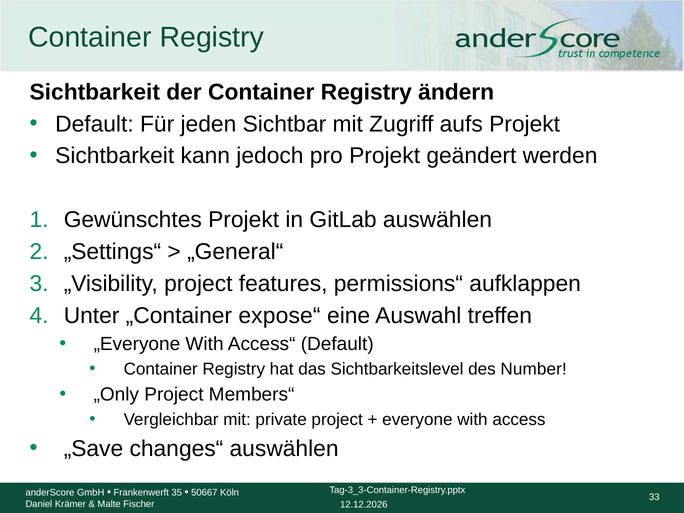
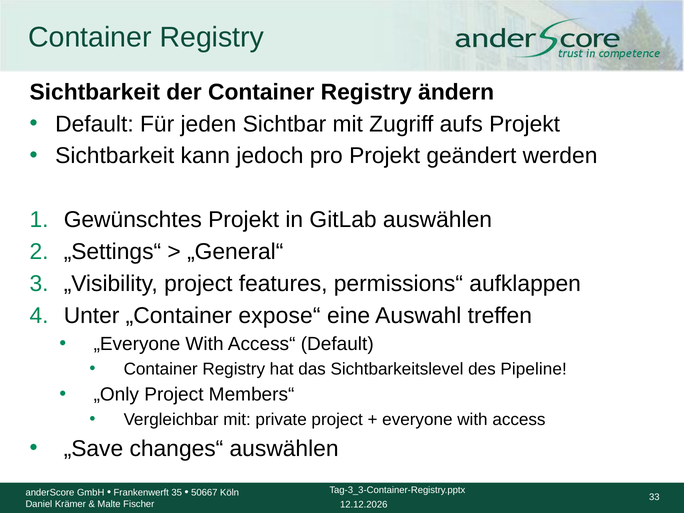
Number: Number -> Pipeline (534, 369)
